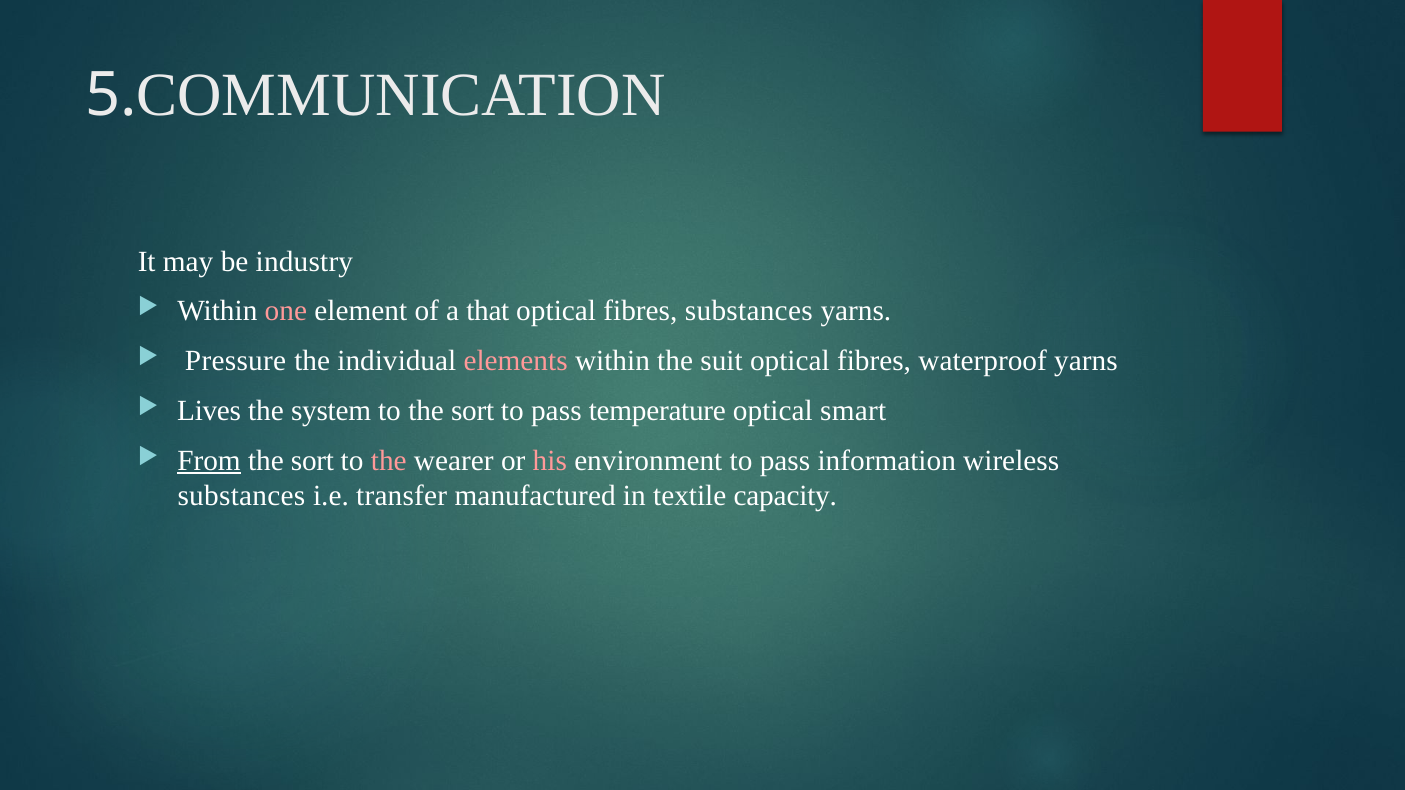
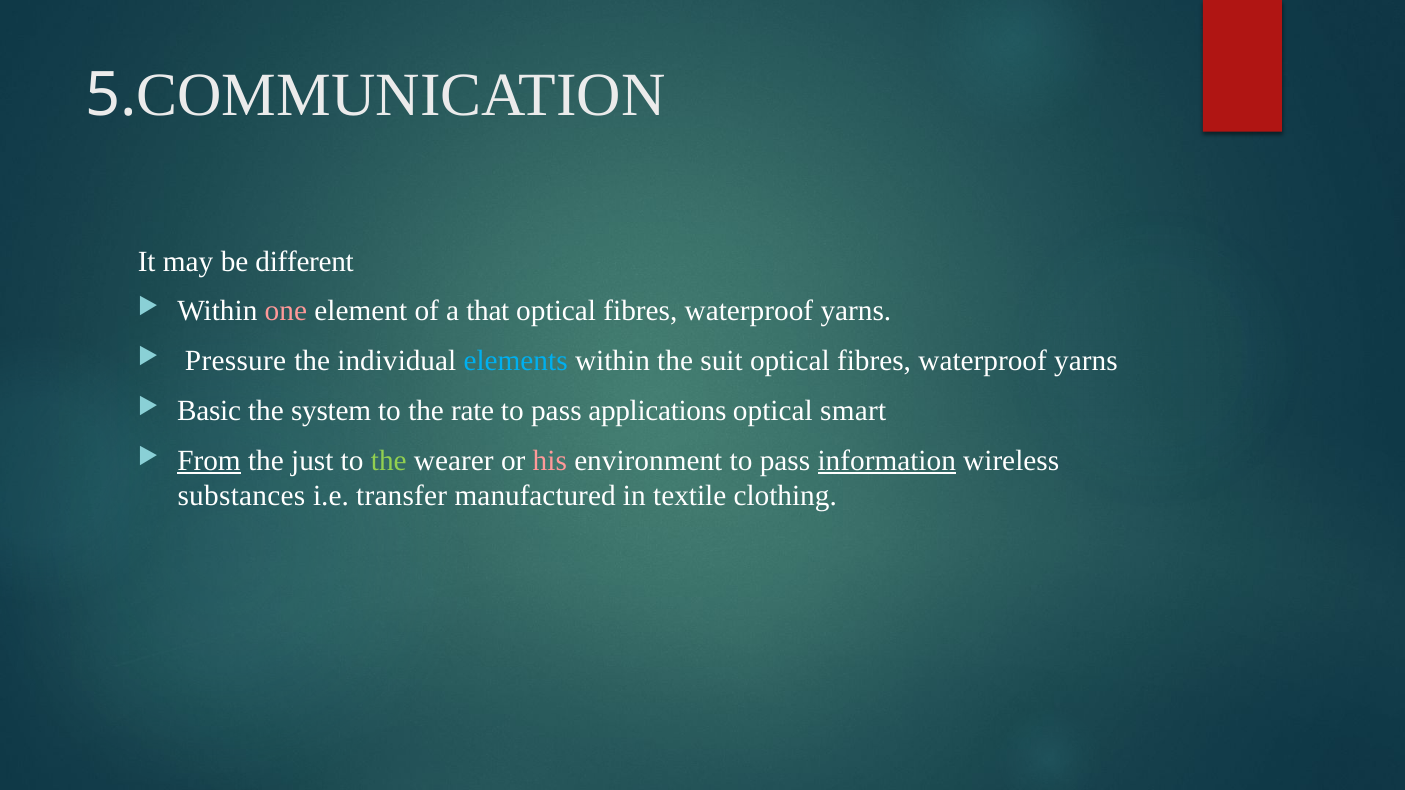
industry: industry -> different (305, 262)
substances: substances -> waterproof (749, 311)
elements colour: pink -> light blue (516, 361)
Lives: Lives -> Basic (209, 411)
to the sort: sort -> rate (473, 411)
temperature: temperature -> applications (657, 411)
sort: sort -> just (312, 461)
the colour: pink -> light green (389, 461)
information underline: none -> present (887, 461)
capacity: capacity -> clothing (785, 496)
